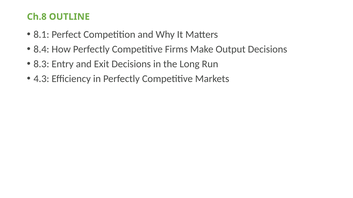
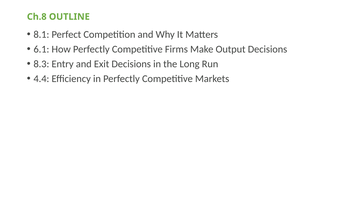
8.4: 8.4 -> 6.1 (41, 49)
4.3: 4.3 -> 4.4 (41, 79)
